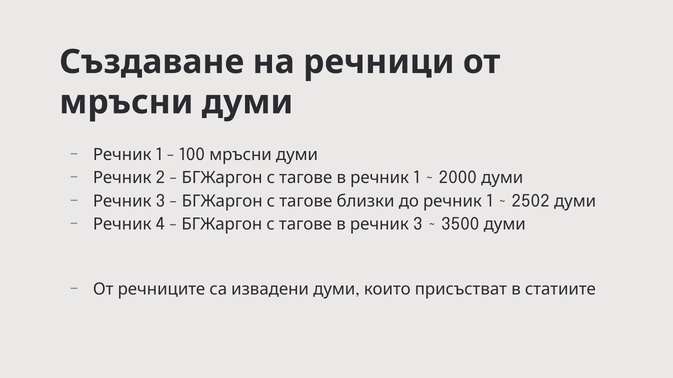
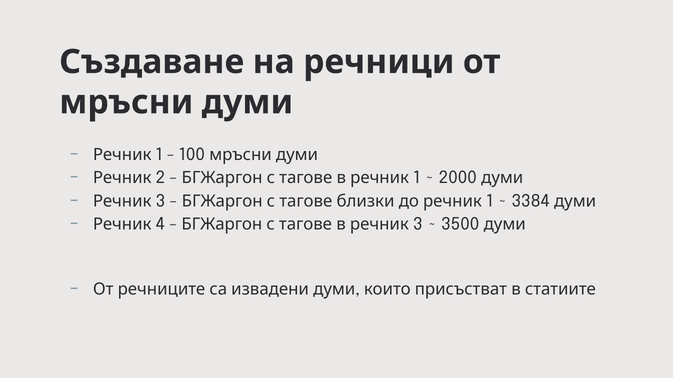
2502: 2502 -> 3384 (531, 201)
